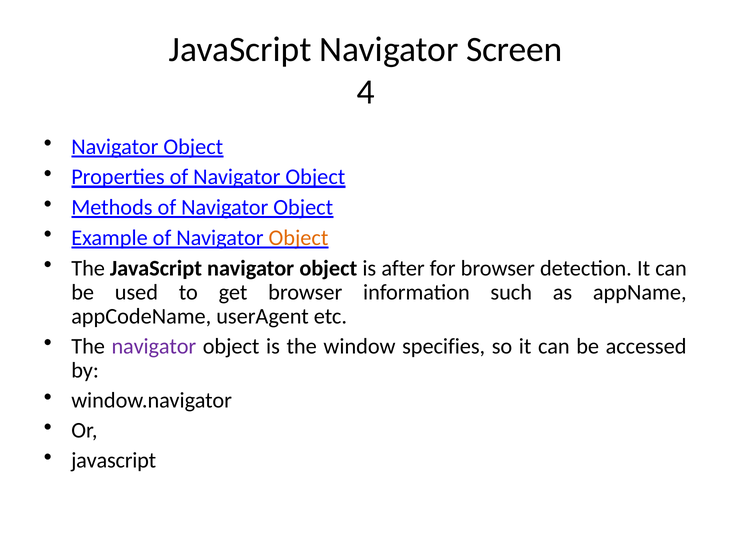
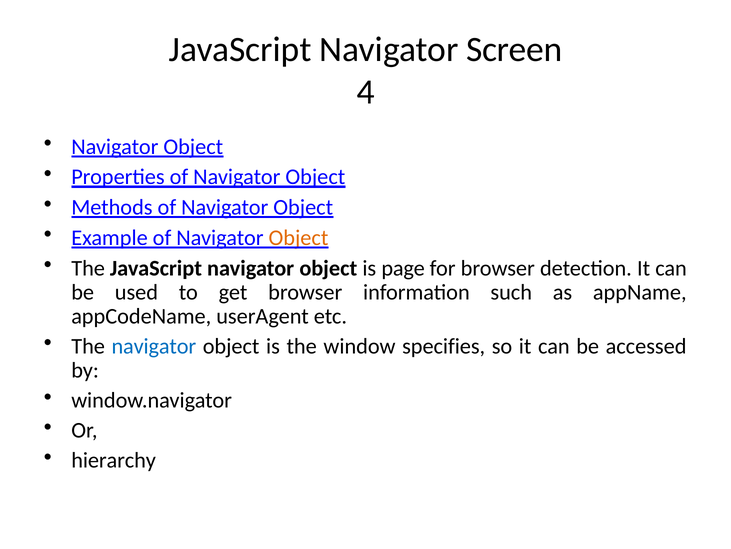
after: after -> page (403, 268)
navigator colour: purple -> blue (154, 346)
javascript: javascript -> hierarchy (114, 460)
